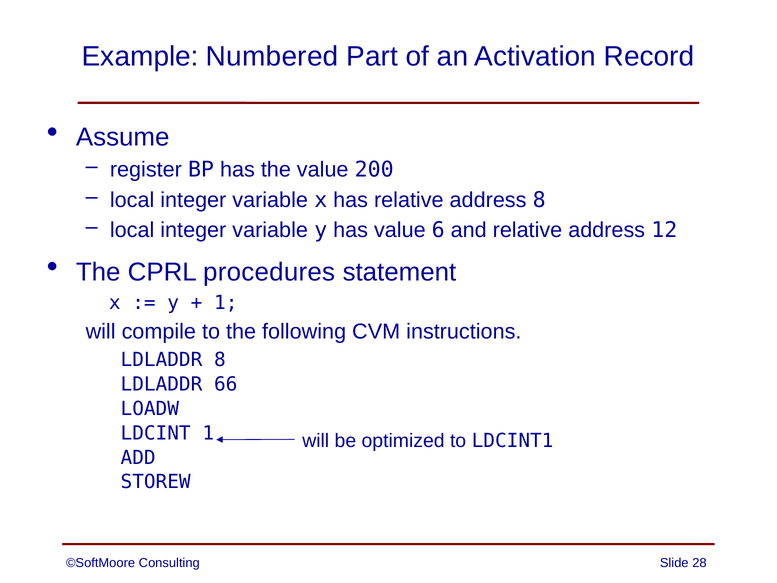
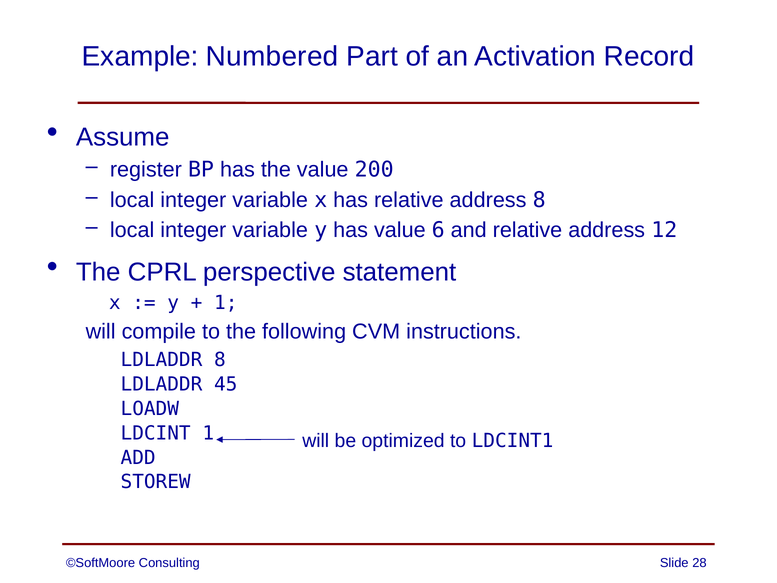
procedures: procedures -> perspective (269, 272)
66: 66 -> 45 (226, 384)
